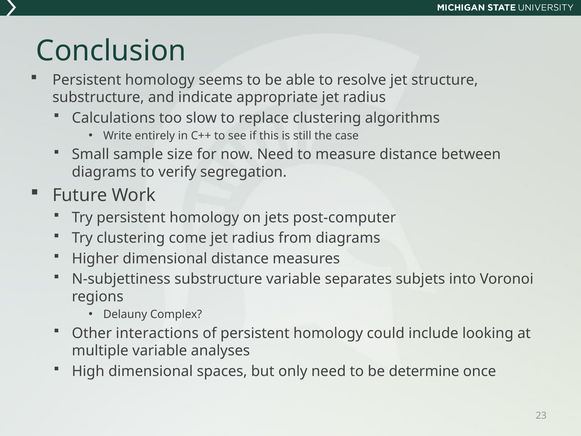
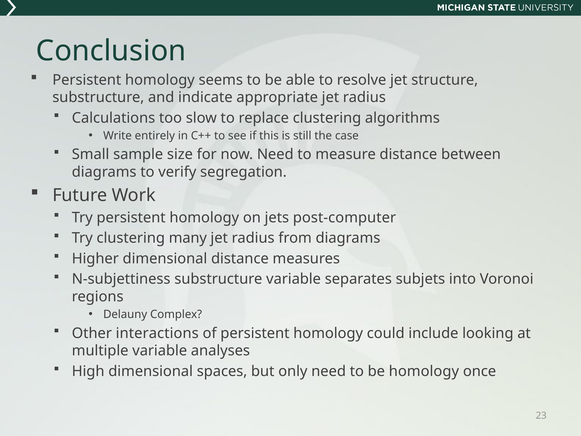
come: come -> many (188, 238)
be determine: determine -> homology (424, 371)
